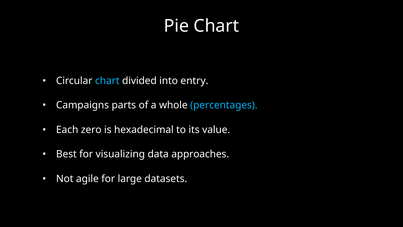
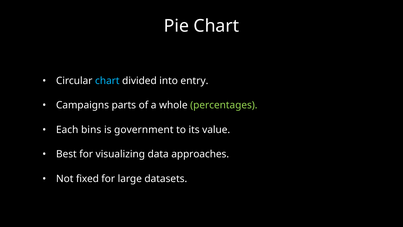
percentages colour: light blue -> light green (224, 105)
zero: zero -> bins (91, 130)
hexadecimal: hexadecimal -> government (144, 130)
agile: agile -> fixed (87, 179)
